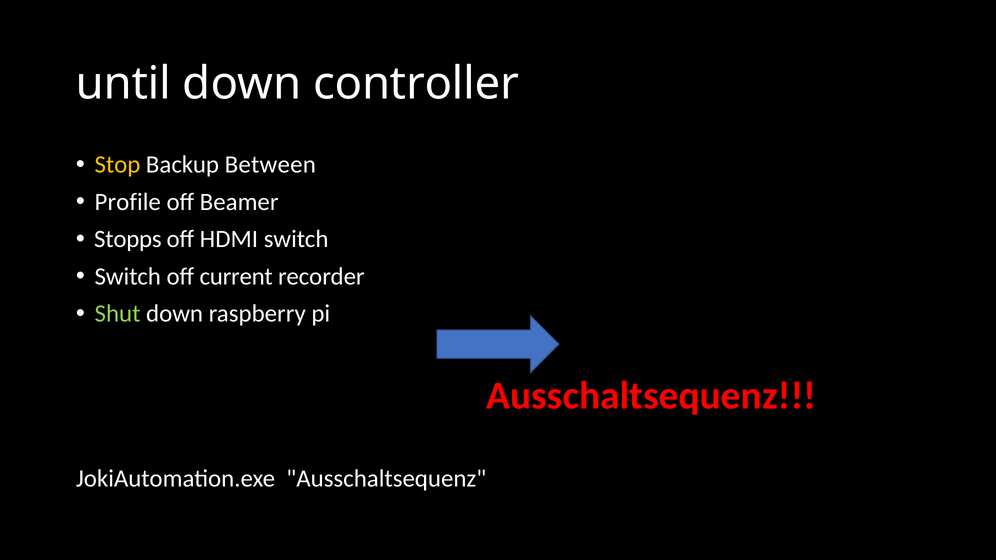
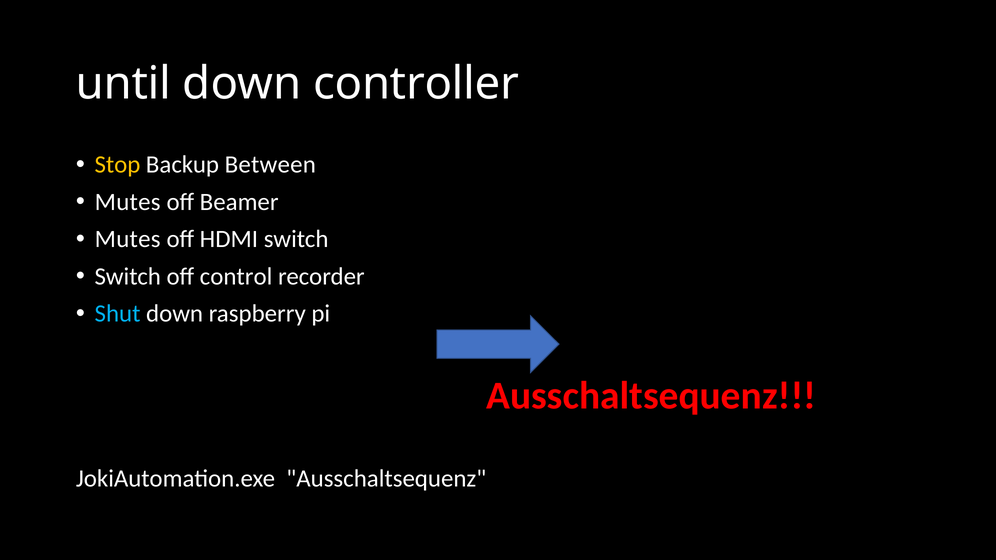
Profile: Profile -> Mutes (128, 202)
Stopps: Stopps -> Mutes (128, 239)
current: current -> control (236, 277)
Shut colour: light green -> light blue (118, 314)
